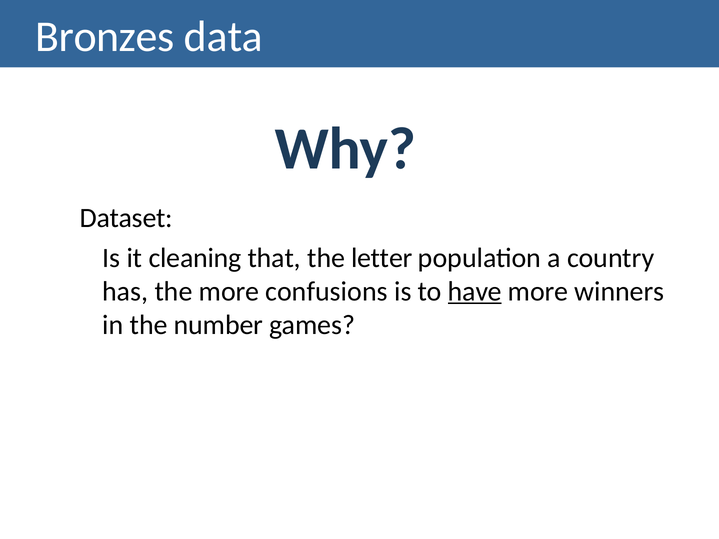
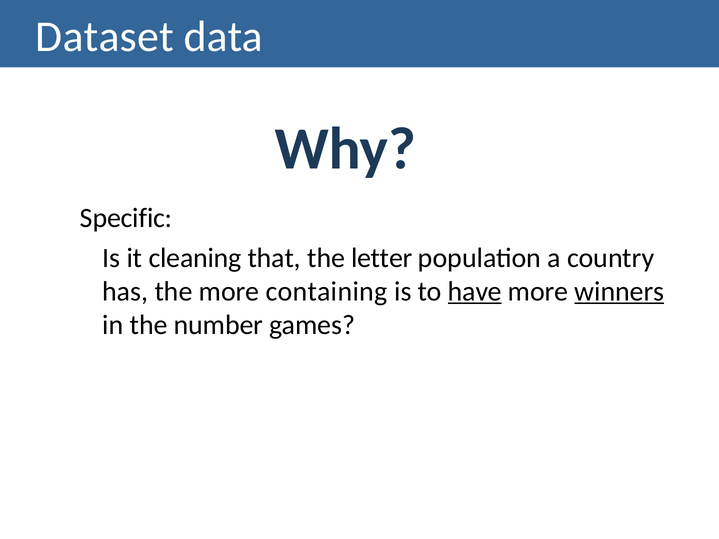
Bronzes: Bronzes -> Dataset (105, 37)
Dataset: Dataset -> Specific (126, 218)
confusions: confusions -> containing (326, 292)
winners underline: none -> present (619, 292)
